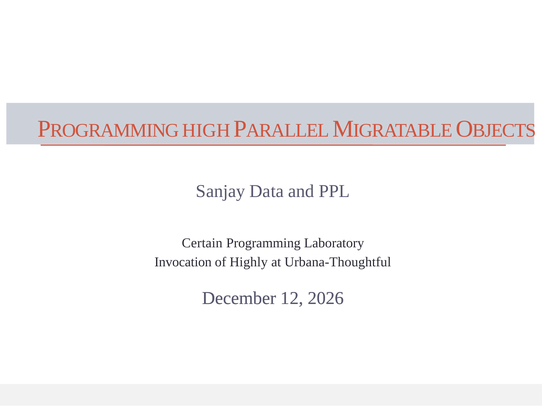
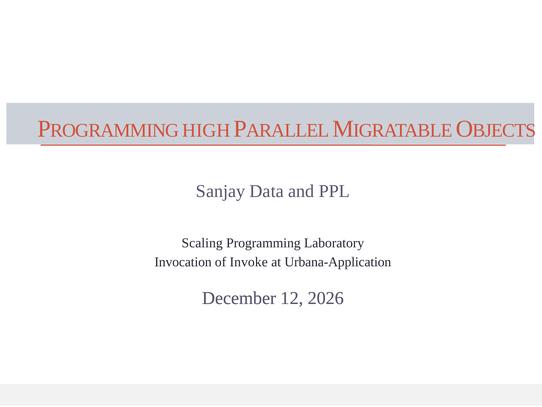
Certain: Certain -> Scaling (202, 243)
Highly: Highly -> Invoke (249, 262)
Urbana-Thoughtful: Urbana-Thoughtful -> Urbana-Application (338, 262)
